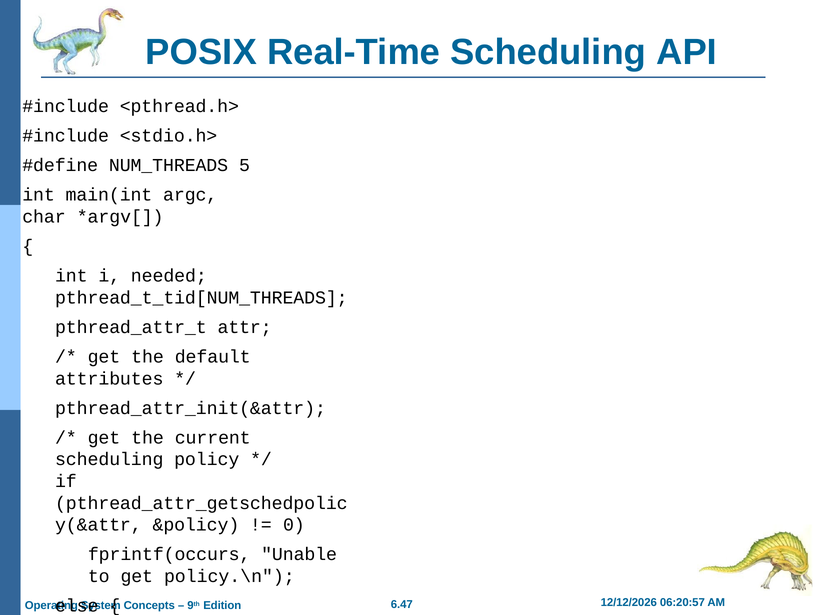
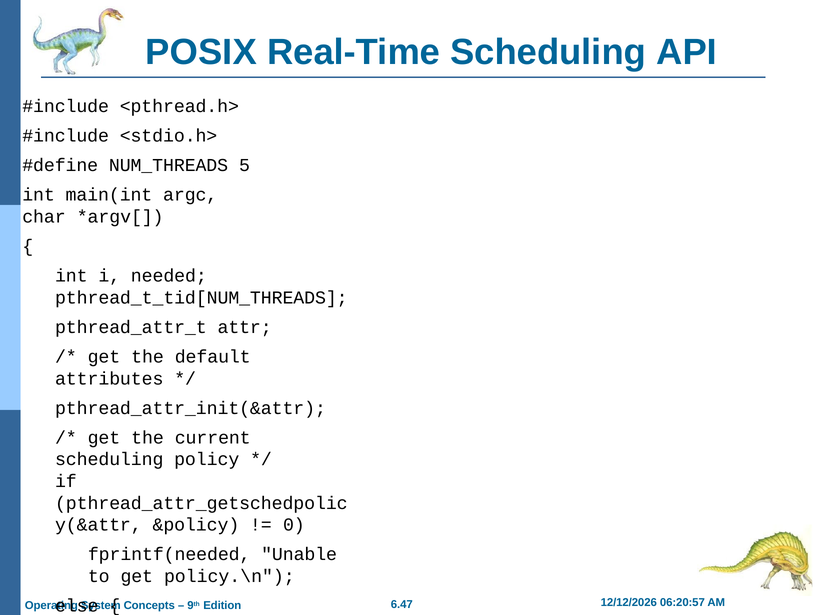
fprintf(occurs: fprintf(occurs -> fprintf(needed (169, 554)
